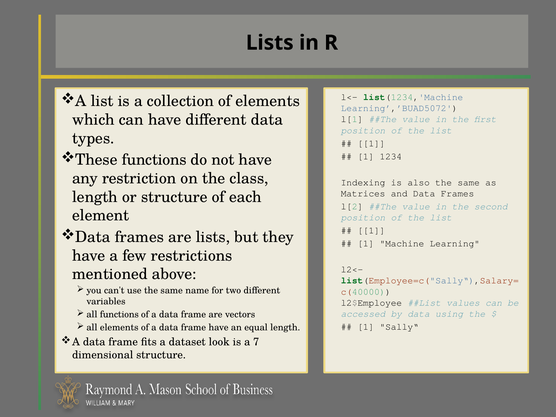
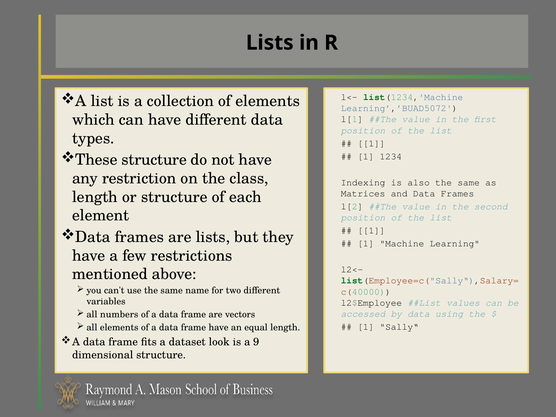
These functions: functions -> structure (154, 160)
all functions: functions -> numbers (119, 315)
7: 7 -> 9 (256, 342)
